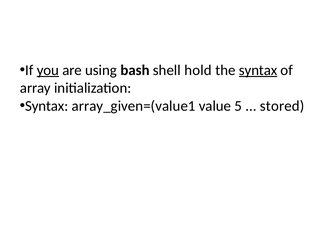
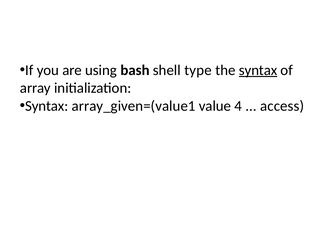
you underline: present -> none (48, 70)
hold: hold -> type (198, 70)
5: 5 -> 4 (238, 106)
stored: stored -> access (282, 106)
